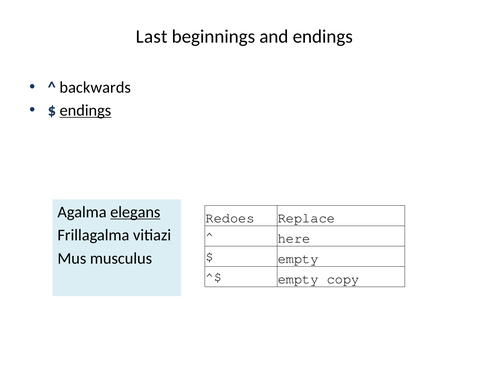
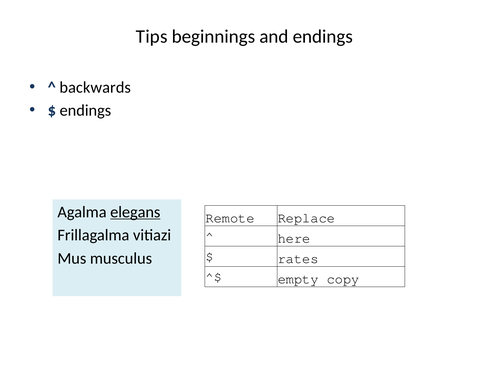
Last: Last -> Tips (152, 37)
endings underline: present -> none (85, 110)
Redoes: Redoes -> Remote (230, 218)
empty: empty -> rates (298, 258)
